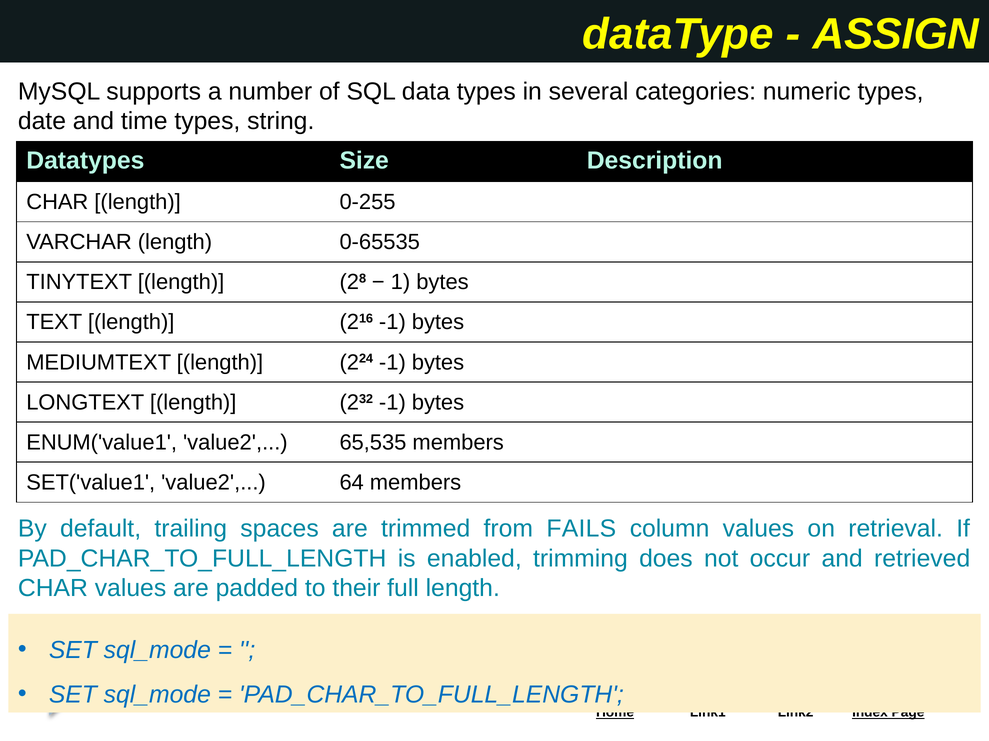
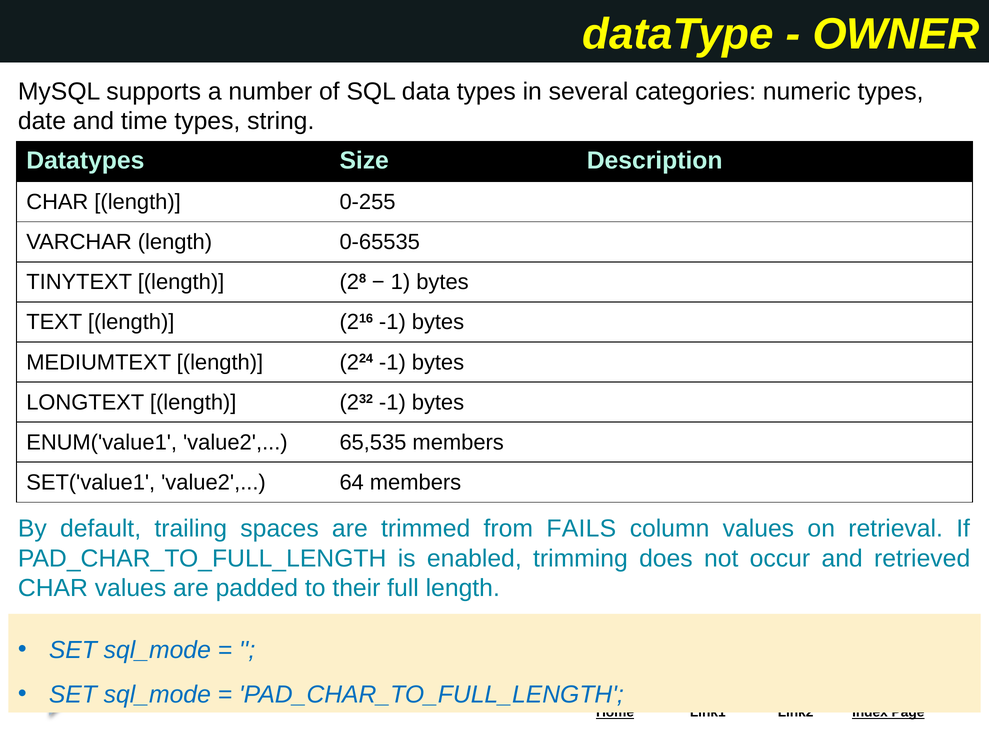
ASSIGN: ASSIGN -> OWNER (896, 34)
